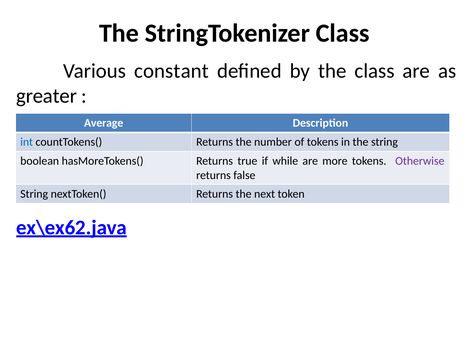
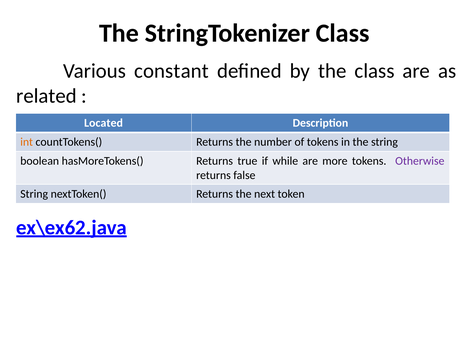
greater: greater -> related (46, 96)
Average: Average -> Located (104, 123)
int colour: blue -> orange (27, 142)
